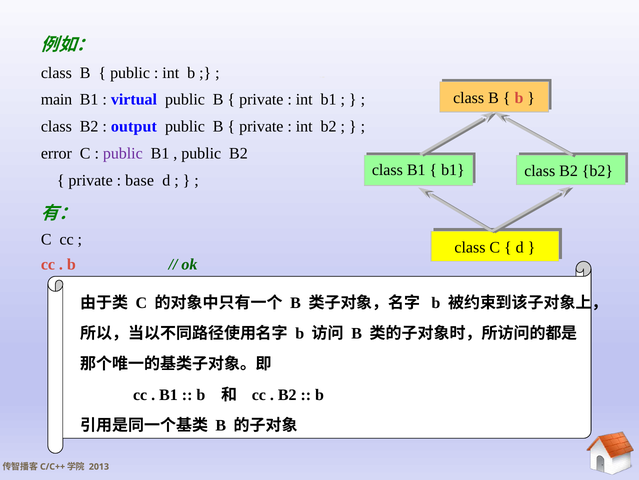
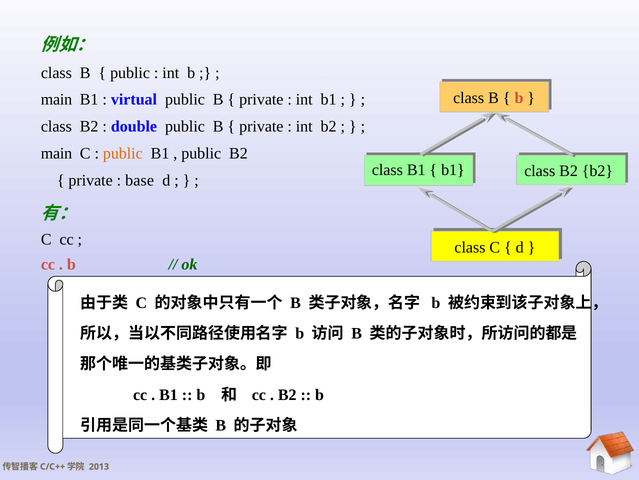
output: output -> double (134, 126)
error: error -> main (56, 153)
public colour: purple -> orange (123, 153)
